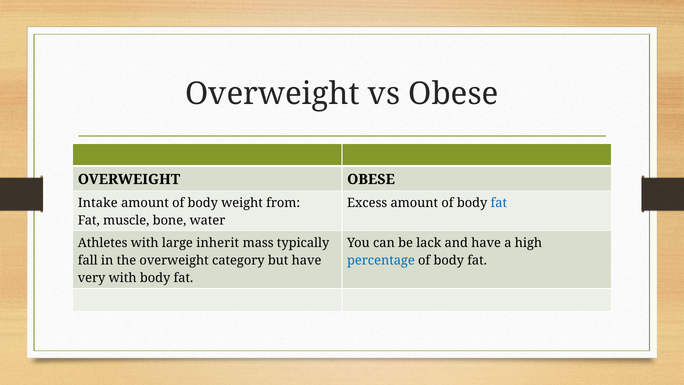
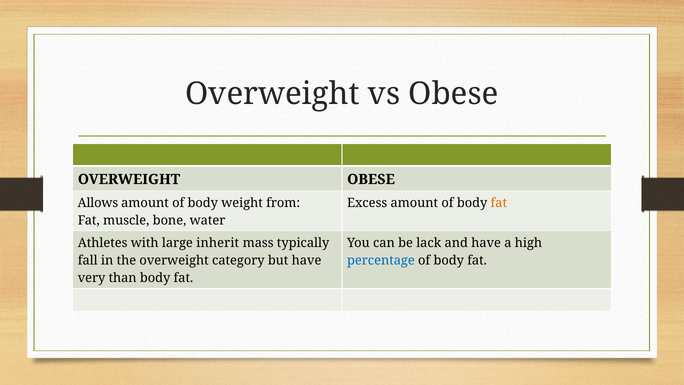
Intake: Intake -> Allows (98, 203)
fat colour: blue -> orange (499, 203)
very with: with -> than (123, 278)
